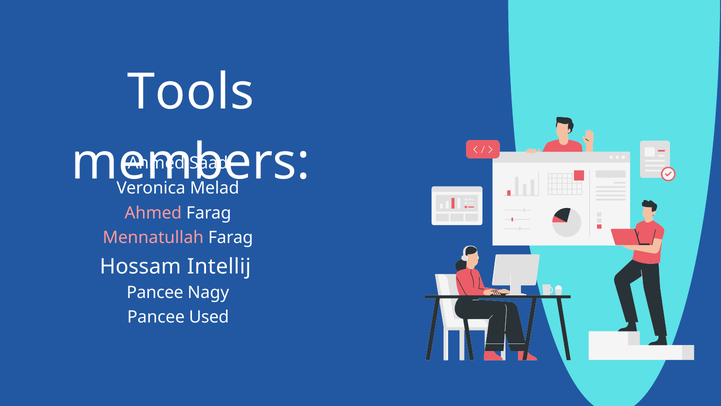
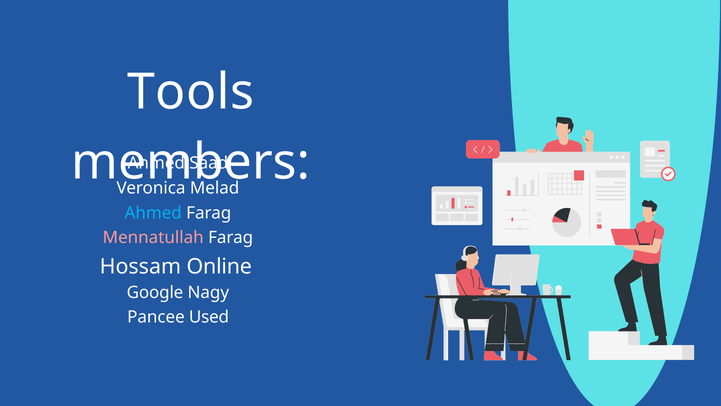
Ahmed colour: pink -> light blue (153, 213)
Intellij: Intellij -> Online (219, 266)
Pancee: Pancee -> Google (155, 292)
